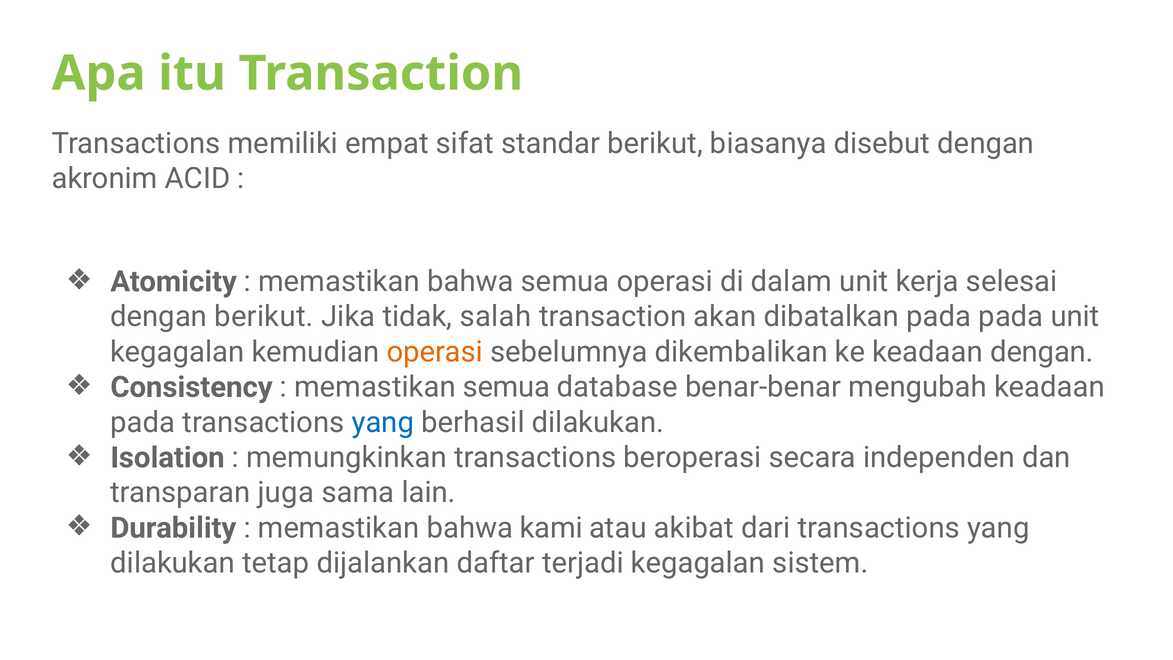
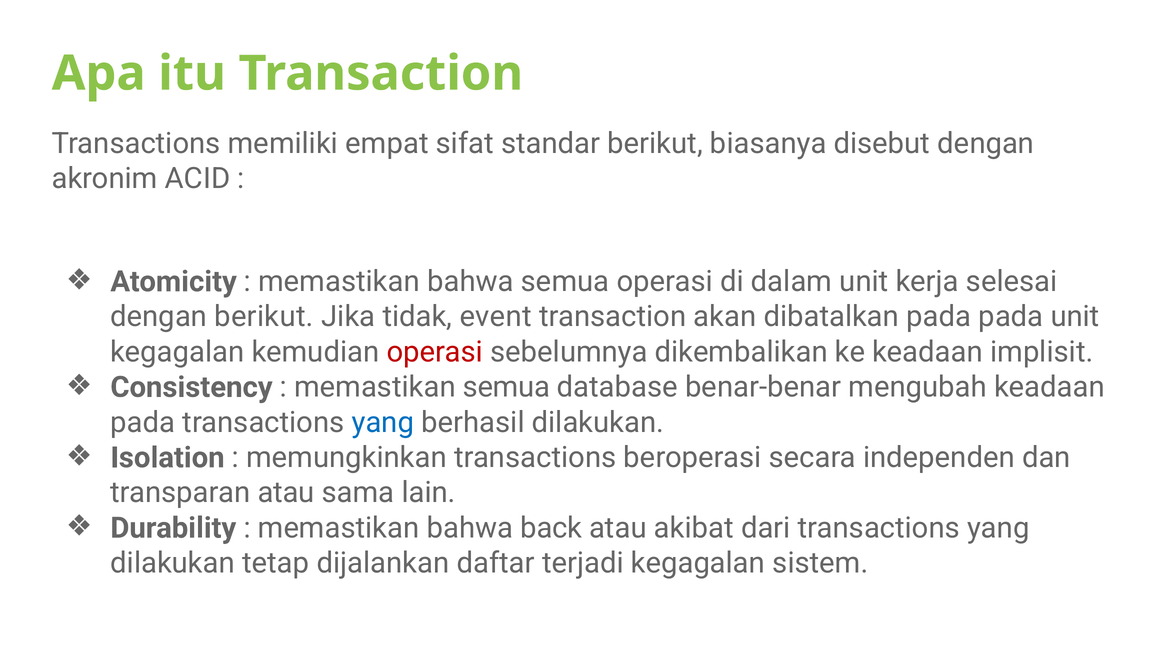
salah: salah -> event (496, 317)
operasi colour: orange -> red (435, 352)
keadaan dengan: dengan -> implisit (1042, 352)
transparan juga: juga -> atau (286, 493)
kami: kami -> back (551, 528)
